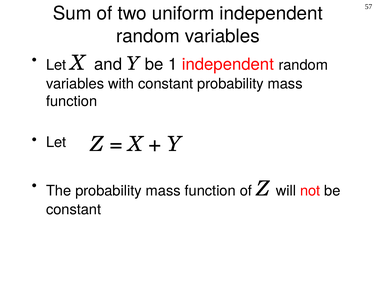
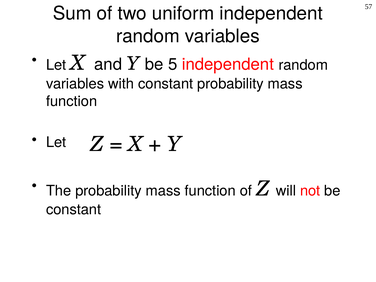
1: 1 -> 5 (173, 64)
